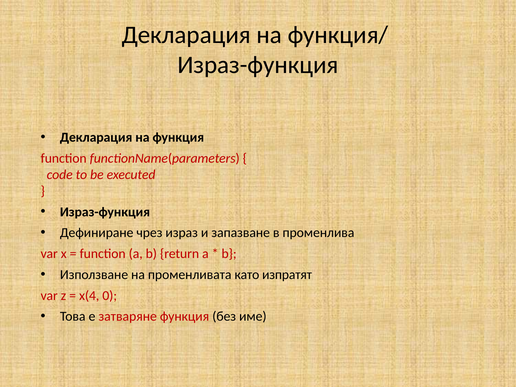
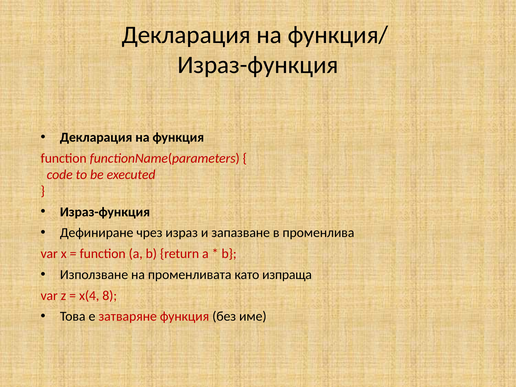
изпратят: изпратят -> изпраща (287, 275)
0: 0 -> 8 (110, 296)
